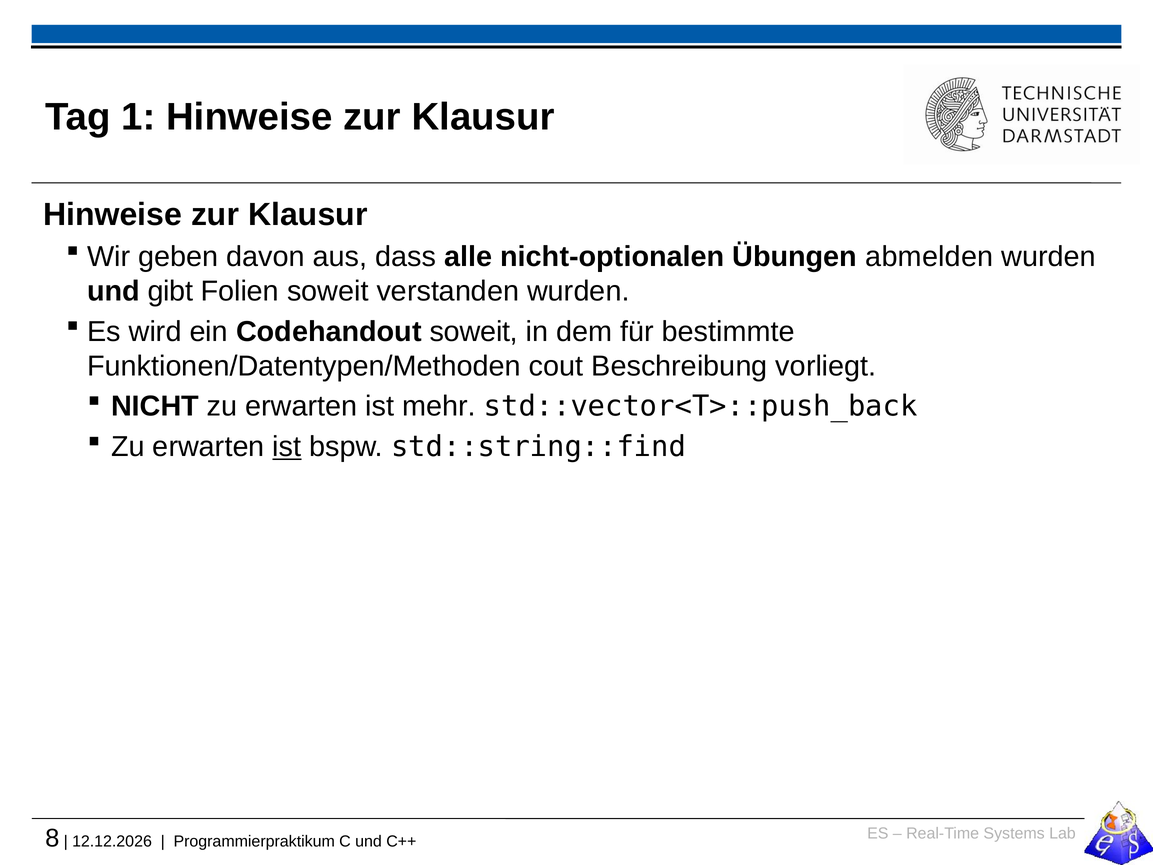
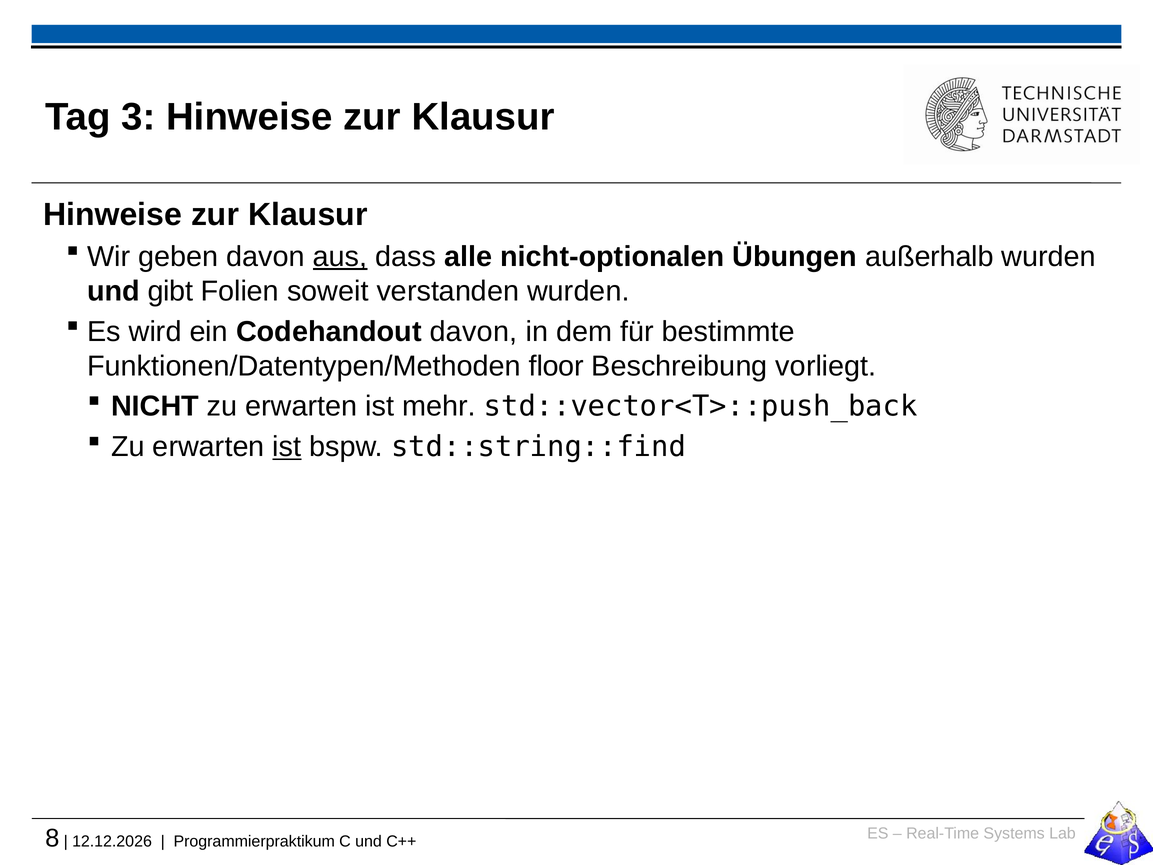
1: 1 -> 3 (138, 117)
aus underline: none -> present (340, 256)
abmelden: abmelden -> außerhalb (930, 256)
Codehandout soweit: soweit -> davon (474, 331)
cout: cout -> floor (556, 366)
